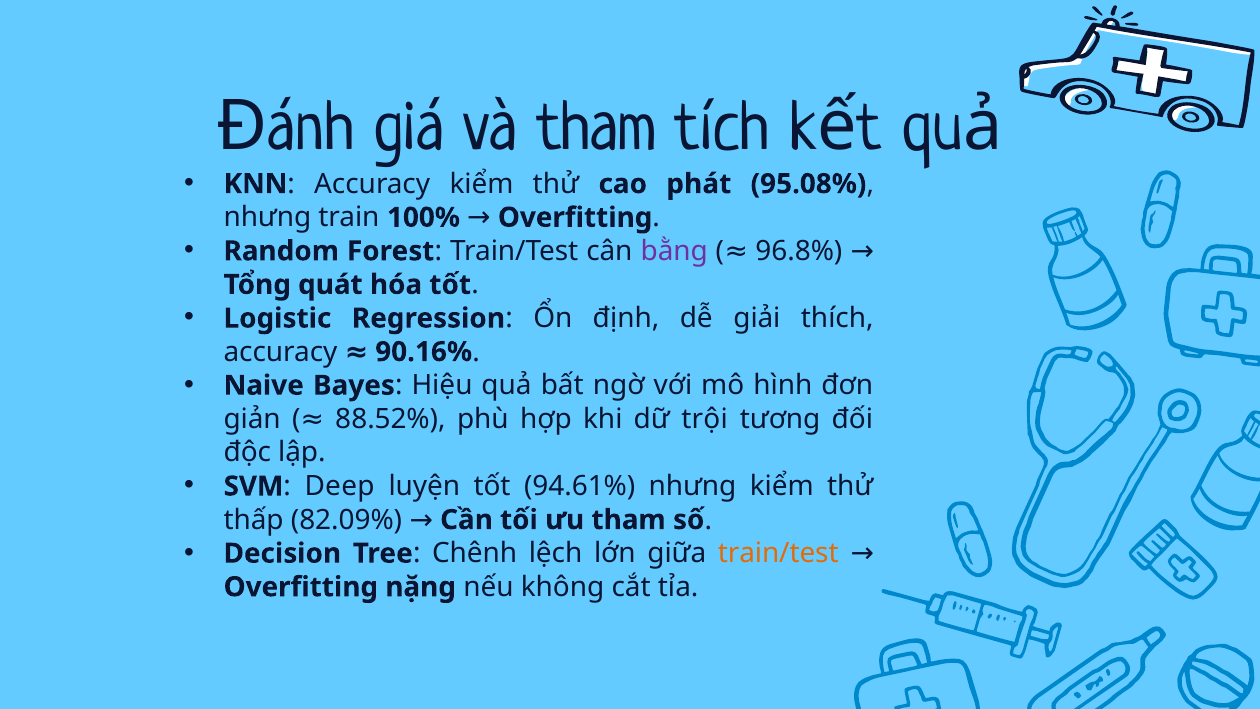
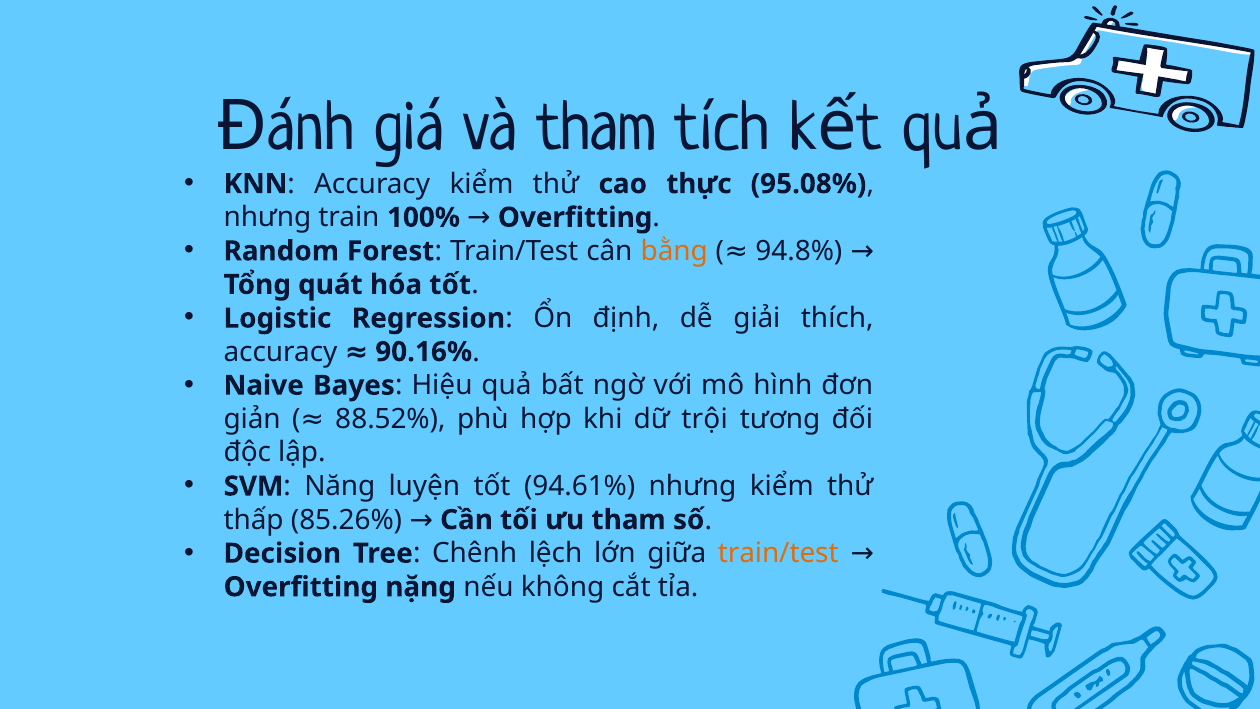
phát: phát -> thực (699, 184)
bằng colour: purple -> orange (674, 251)
96.8%: 96.8% -> 94.8% (799, 251)
Deep: Deep -> Năng (340, 486)
82.09%: 82.09% -> 85.26% (347, 520)
